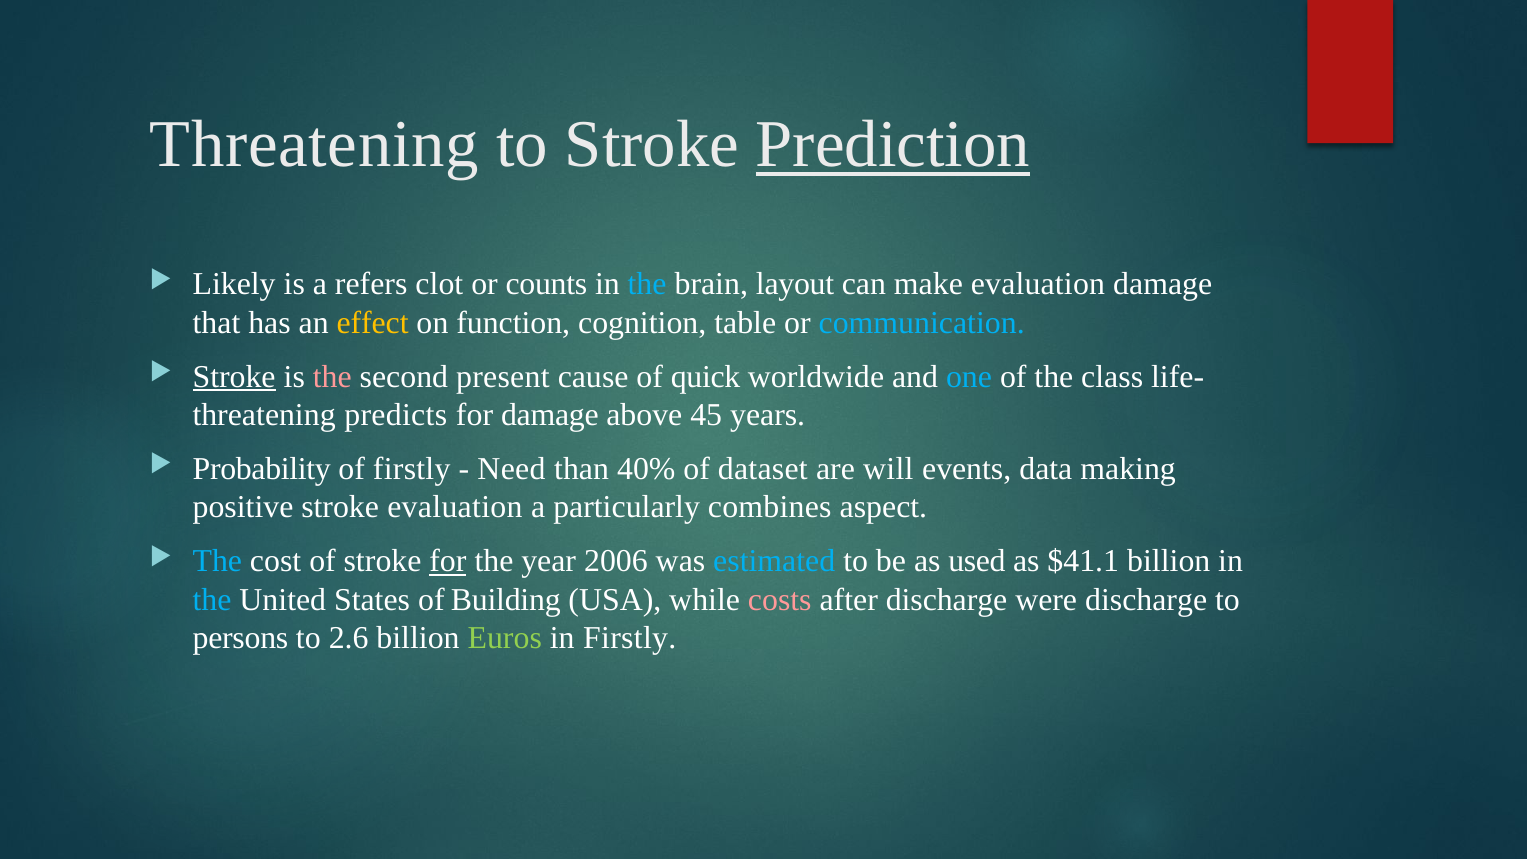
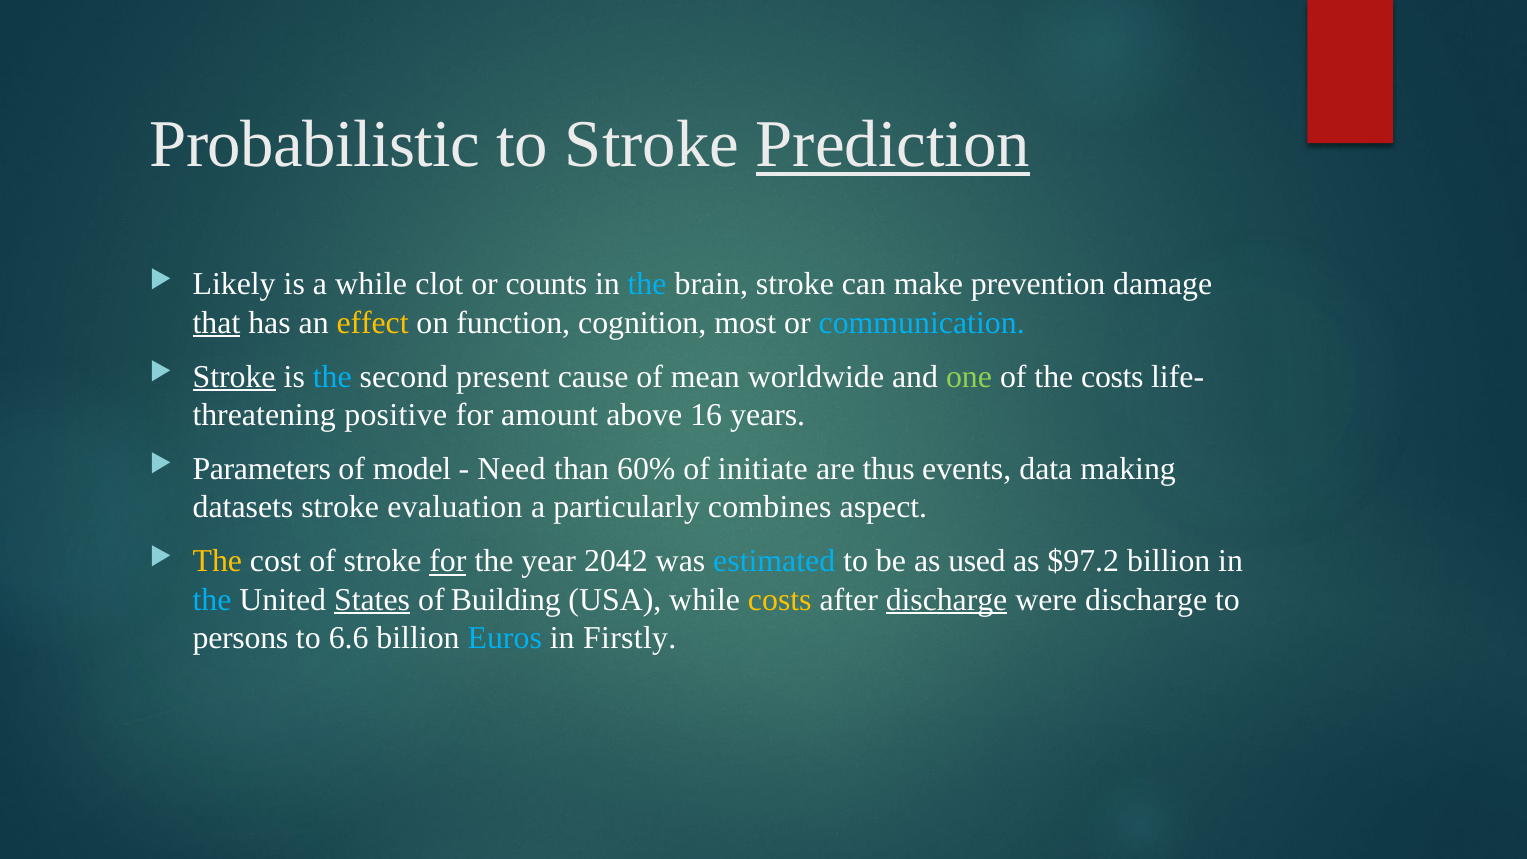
Threatening: Threatening -> Probabilistic (315, 145)
a refers: refers -> while (371, 284)
brain layout: layout -> stroke (795, 284)
make evaluation: evaluation -> prevention (1038, 284)
that underline: none -> present (216, 322)
table: table -> most (745, 322)
the colour: pink -> light blue (332, 377)
quick: quick -> mean (705, 377)
one colour: light blue -> light green (969, 377)
the class: class -> costs (1112, 377)
predicts: predicts -> positive (396, 415)
for damage: damage -> amount (550, 415)
45: 45 -> 16 (706, 415)
Probability: Probability -> Parameters (262, 469)
of firstly: firstly -> model (412, 469)
40%: 40% -> 60% (646, 469)
dataset: dataset -> initiate (763, 469)
will: will -> thus (889, 469)
positive: positive -> datasets (243, 507)
The colour: light blue -> yellow (217, 561)
2006: 2006 -> 2042 (616, 561)
$41.1: $41.1 -> $97.2 (1083, 561)
States underline: none -> present (372, 600)
costs colour: pink -> yellow (780, 600)
discharge underline: none -> present (947, 600)
2.6: 2.6 -> 6.6 (349, 638)
Euros colour: light green -> light blue (505, 638)
